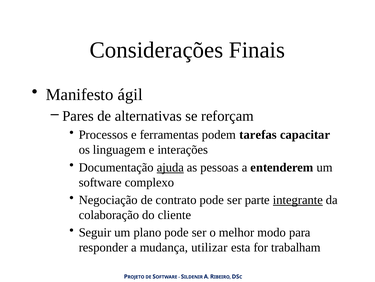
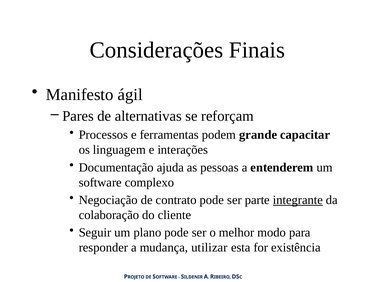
tarefas: tarefas -> grande (258, 134)
ajuda underline: present -> none (170, 167)
trabalham: trabalham -> existência (296, 247)
